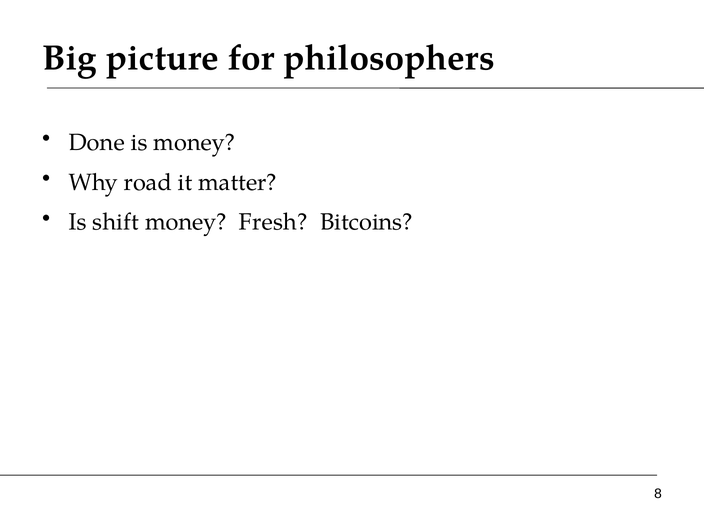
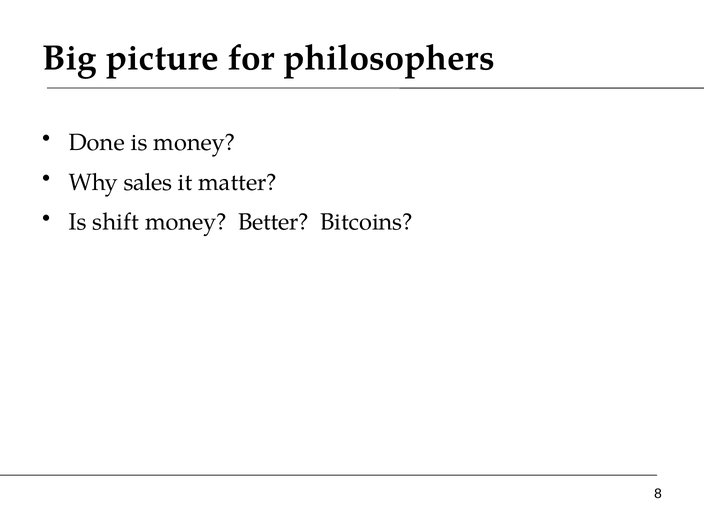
road: road -> sales (148, 182)
Fresh: Fresh -> Better (274, 222)
